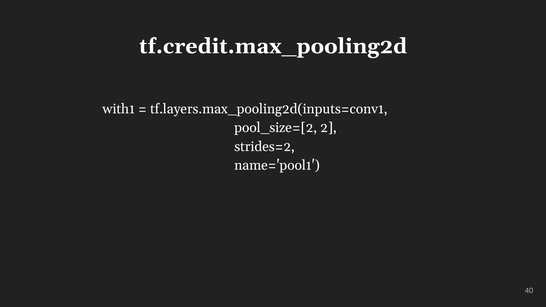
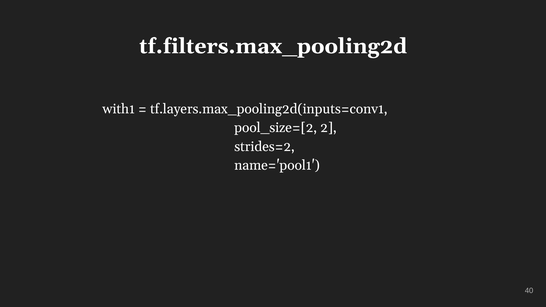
tf.credit.max_pooling2d: tf.credit.max_pooling2d -> tf.filters.max_pooling2d (273, 46)
